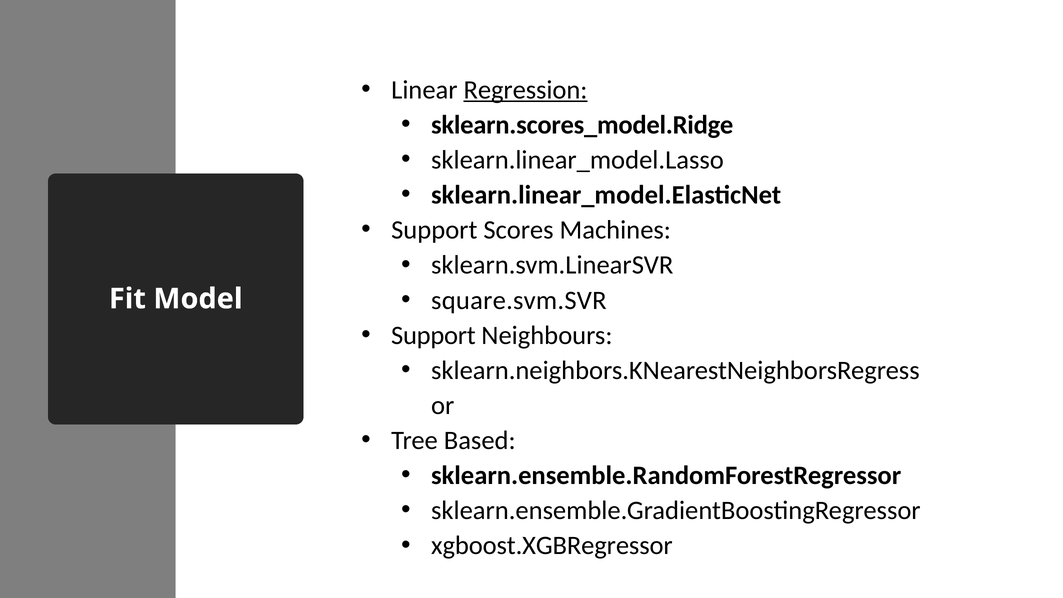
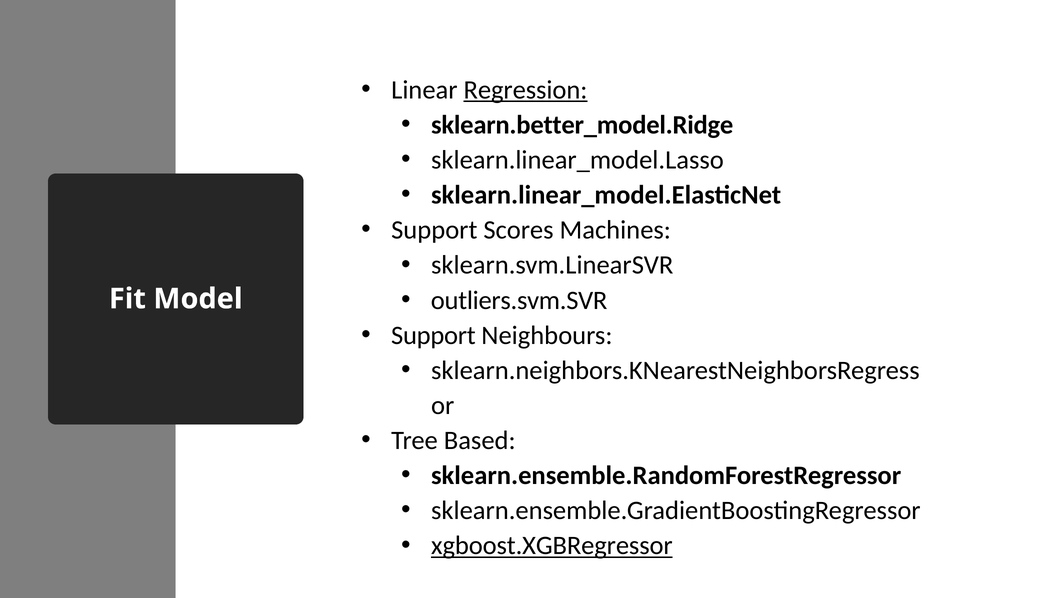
sklearn.scores_model.Ridge: sklearn.scores_model.Ridge -> sklearn.better_model.Ridge (582, 125)
square.svm.SVR: square.svm.SVR -> outliers.svm.SVR (519, 300)
xgboost.XGBRegressor underline: none -> present (552, 546)
